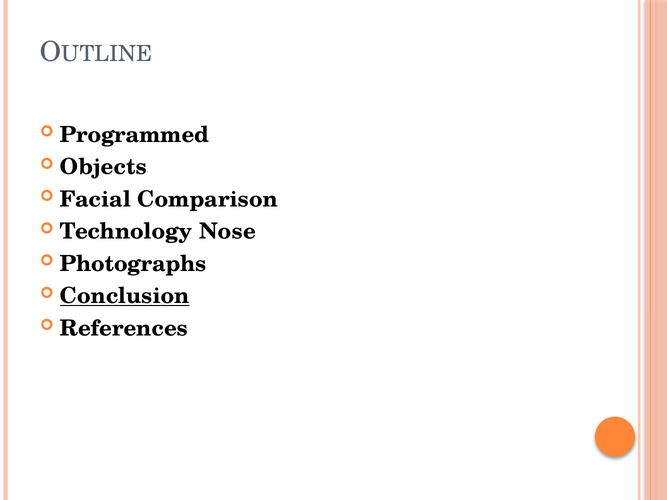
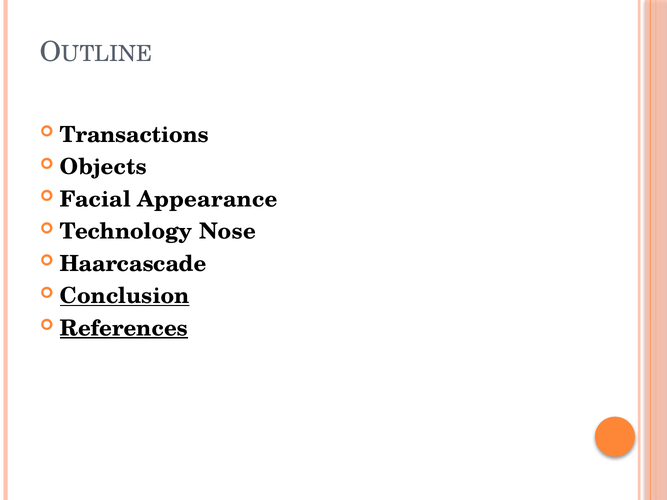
Programmed: Programmed -> Transactions (134, 135)
Comparison: Comparison -> Appearance (207, 199)
Photographs: Photographs -> Haarcascade (133, 264)
References underline: none -> present (124, 328)
